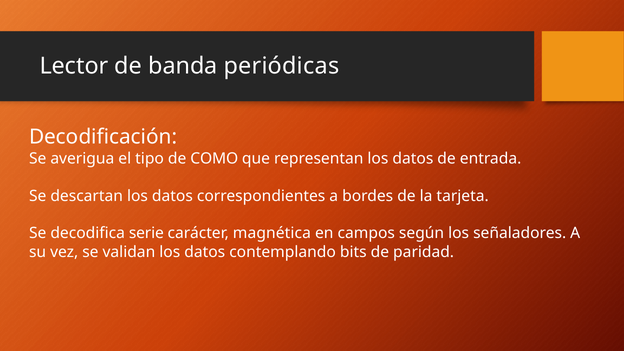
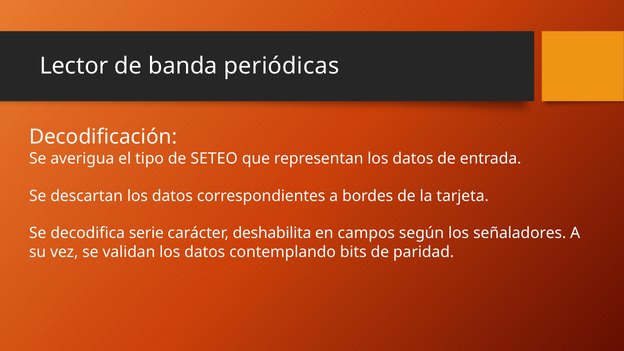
COMO: COMO -> SETEO (214, 158)
magnética: magnética -> deshabilita (272, 233)
